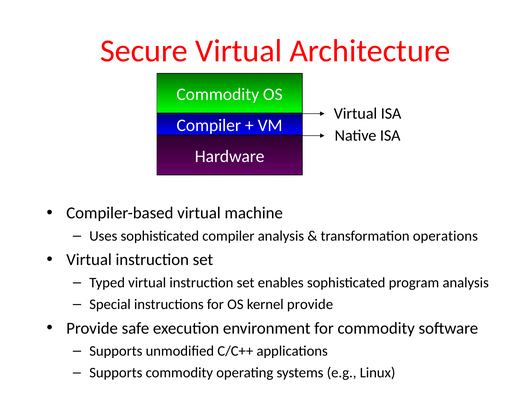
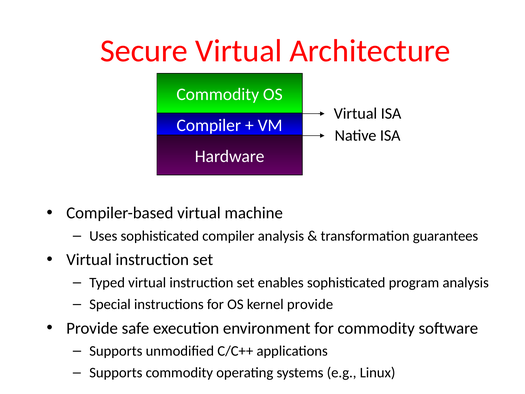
operations: operations -> guarantees (445, 236)
